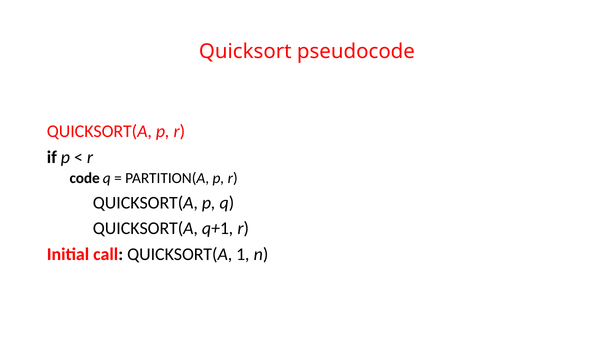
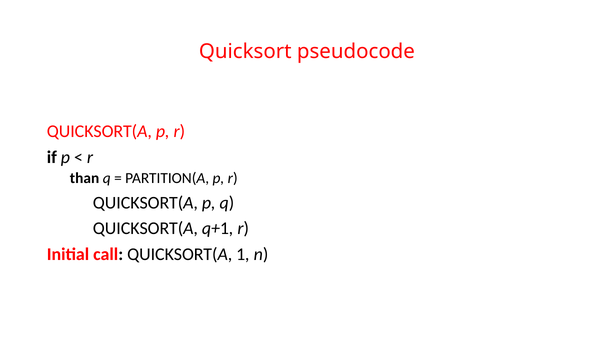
code: code -> than (85, 179)
